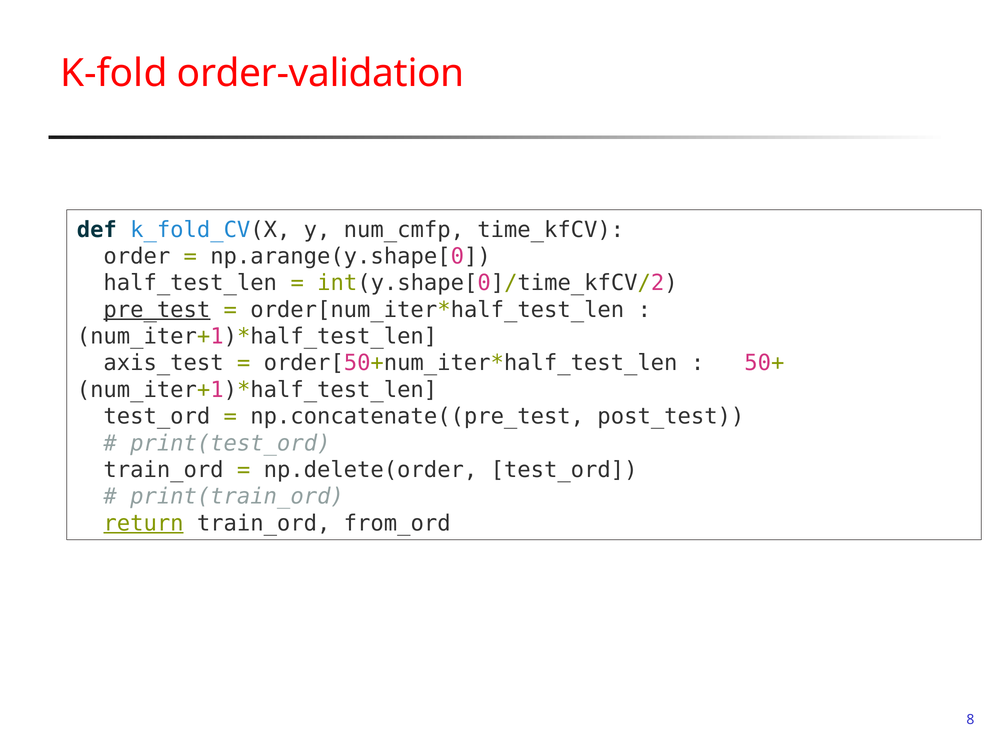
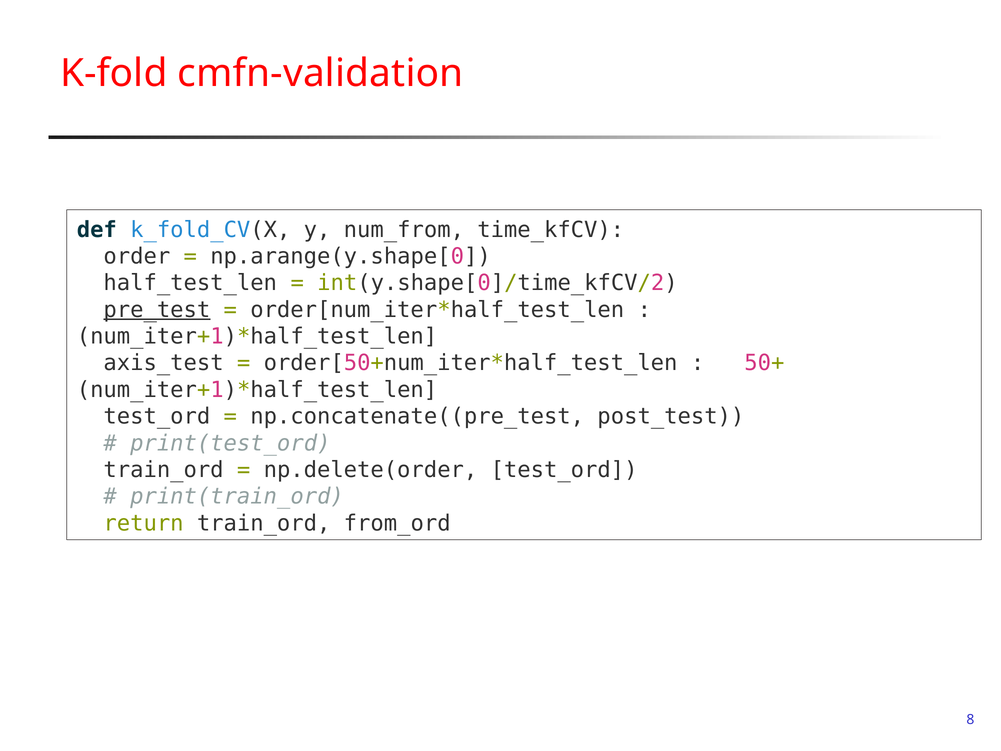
order-validation: order-validation -> cmfn-validation (320, 74)
num_cmfp: num_cmfp -> num_from (404, 230)
return underline: present -> none (144, 523)
